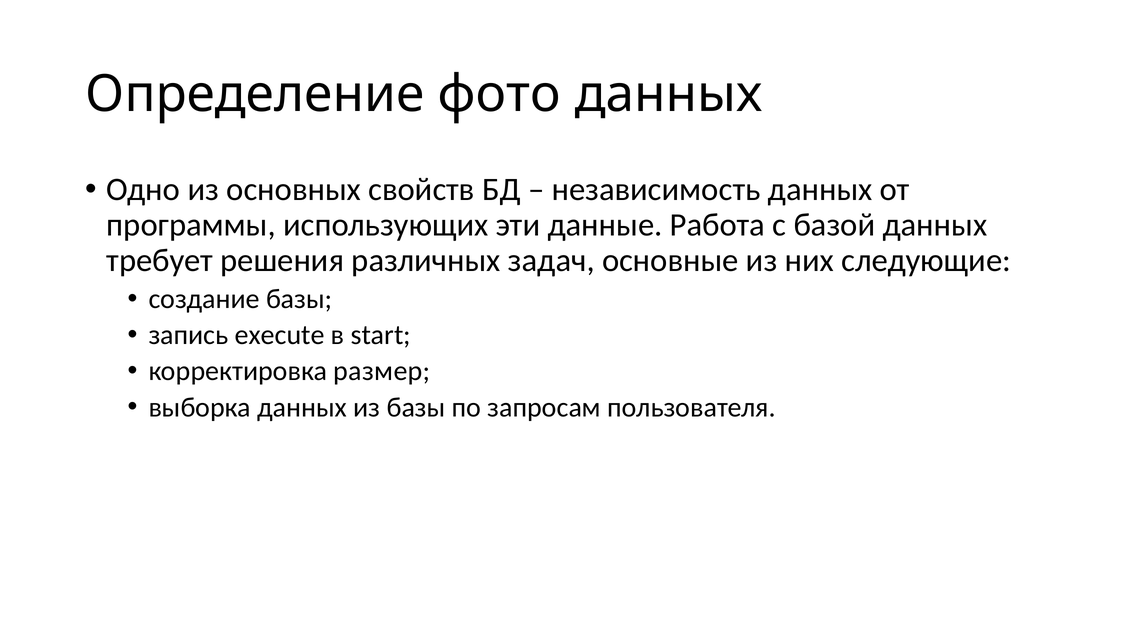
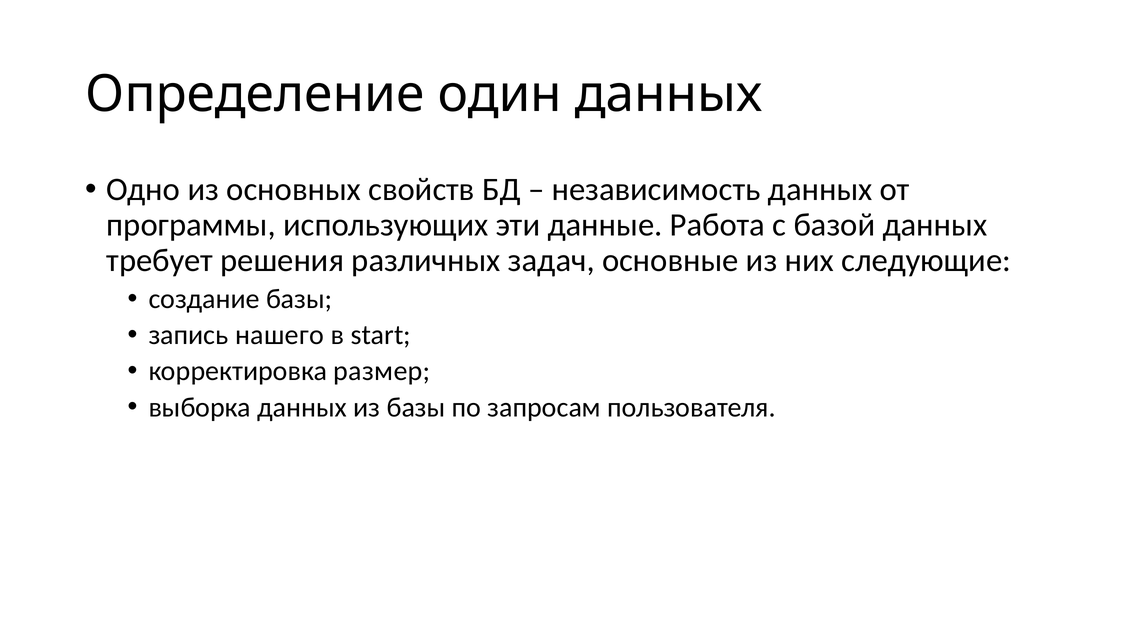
фото: фото -> один (500, 94)
execute: execute -> нашего (280, 335)
